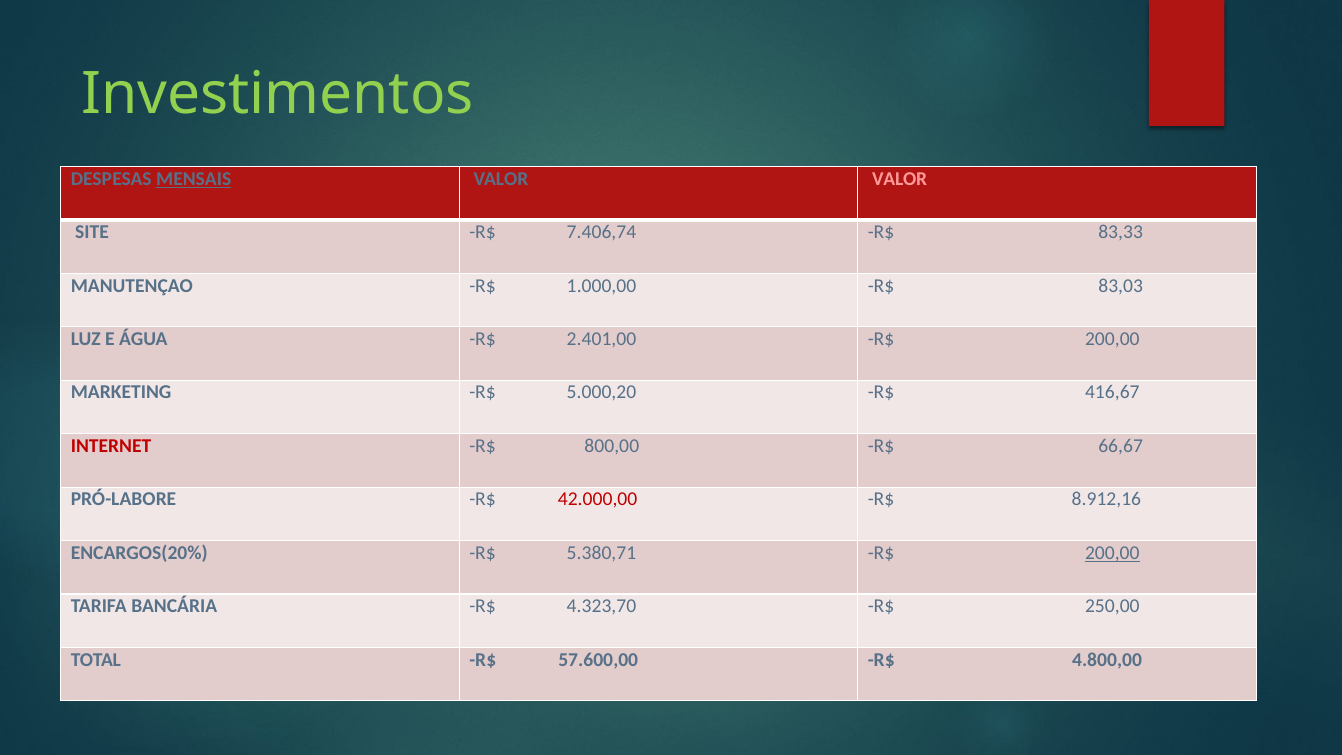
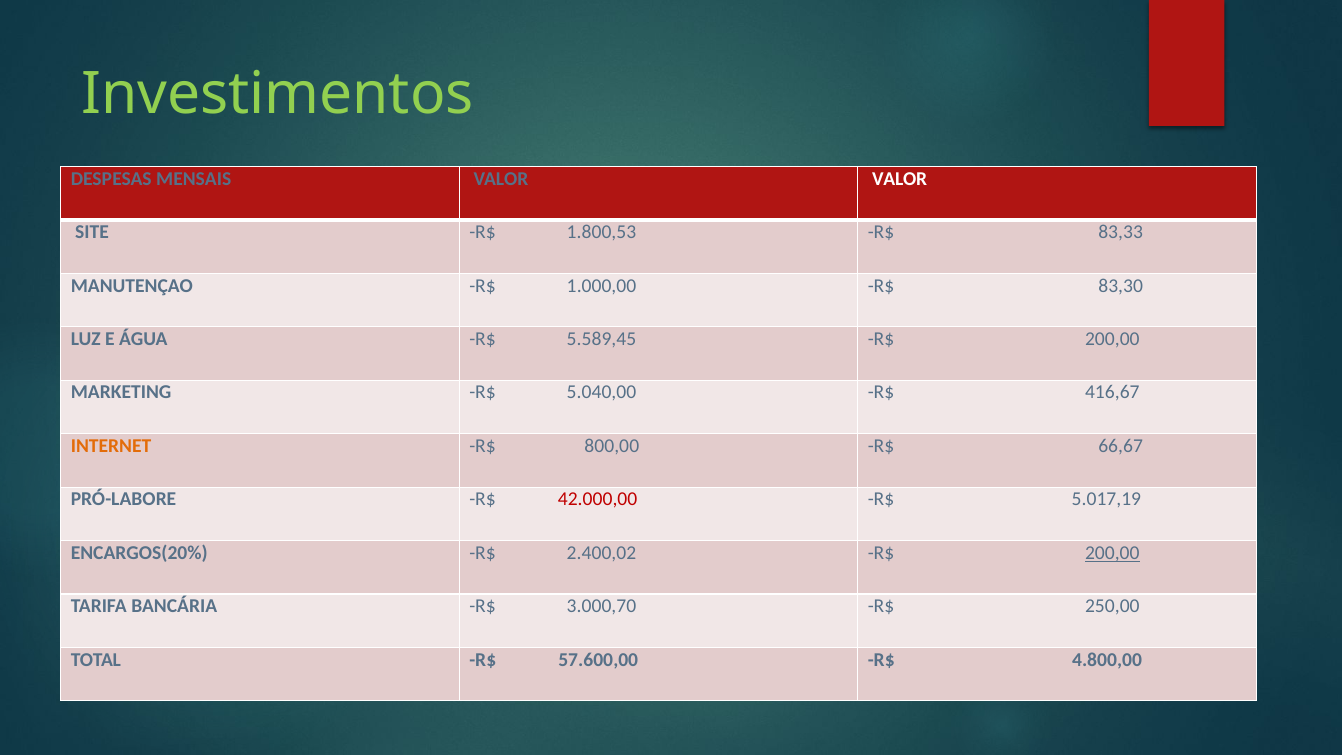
MENSAIS underline: present -> none (194, 179)
VALOR colour: pink -> white (900, 179)
7.406,74: 7.406,74 -> 1.800,53 (602, 232)
83,03: 83,03 -> 83,30 (1121, 286)
2.401,00: 2.401,00 -> 5.589,45 (602, 339)
5.000,20: 5.000,20 -> 5.040,00 (602, 392)
INTERNET colour: red -> orange (111, 446)
8.912,16: 8.912,16 -> 5.017,19 (1106, 499)
5.380,71: 5.380,71 -> 2.400,02 (602, 553)
4.323,70: 4.323,70 -> 3.000,70 (602, 606)
